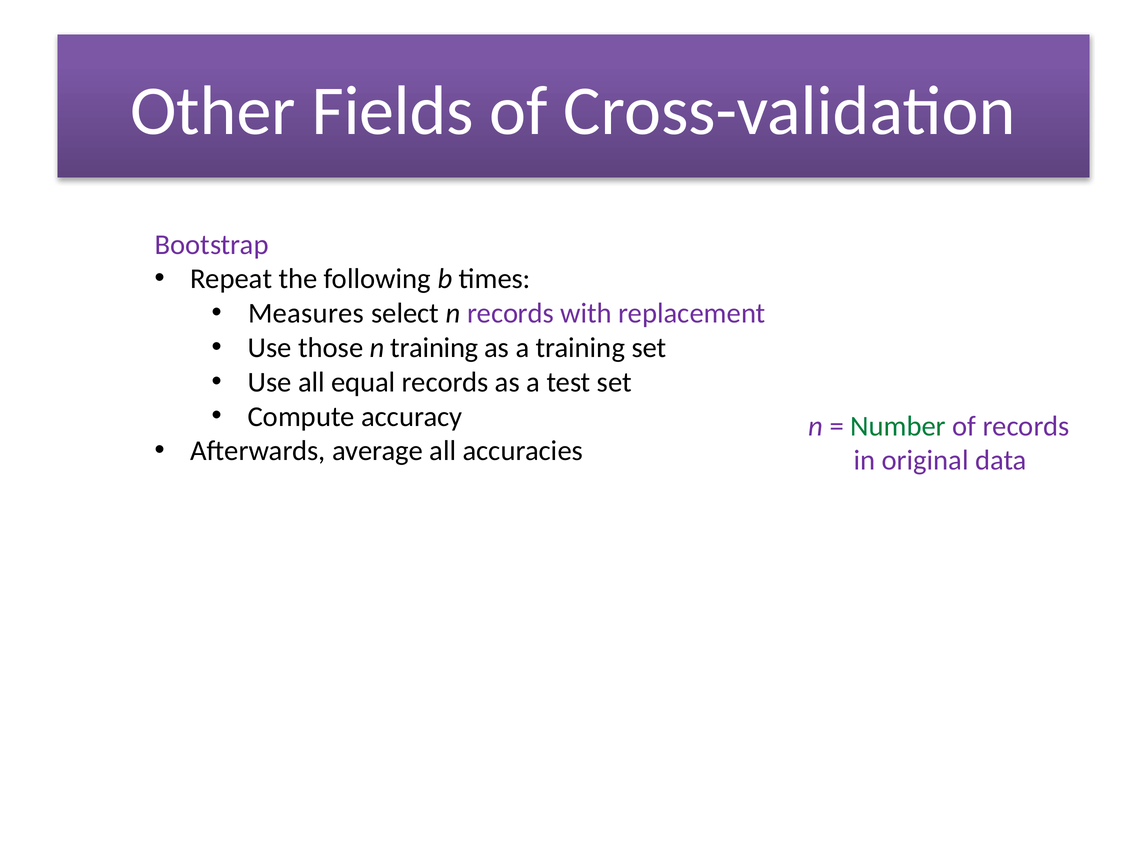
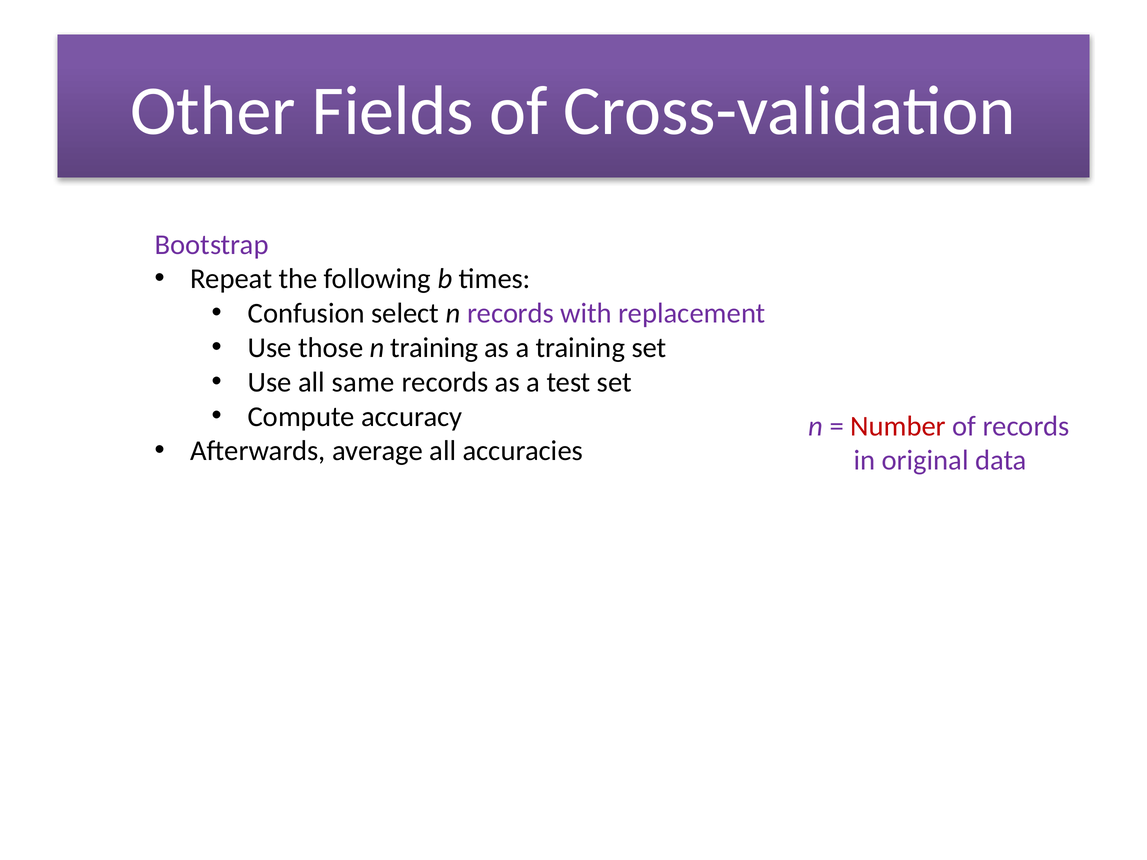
Measures: Measures -> Confusion (306, 313)
equal: equal -> same (363, 382)
Number colour: green -> red (898, 426)
